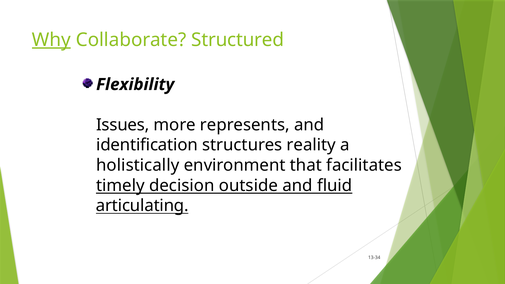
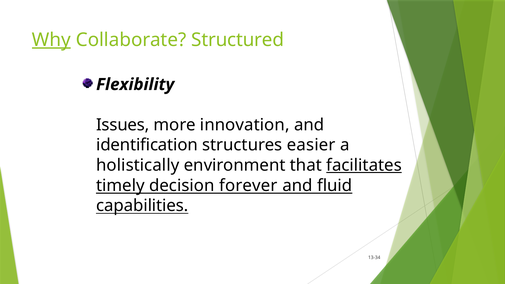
represents: represents -> innovation (245, 125)
reality: reality -> easier (311, 145)
facilitates underline: none -> present (364, 165)
outside: outside -> forever (248, 186)
articulating: articulating -> capabilities (142, 206)
